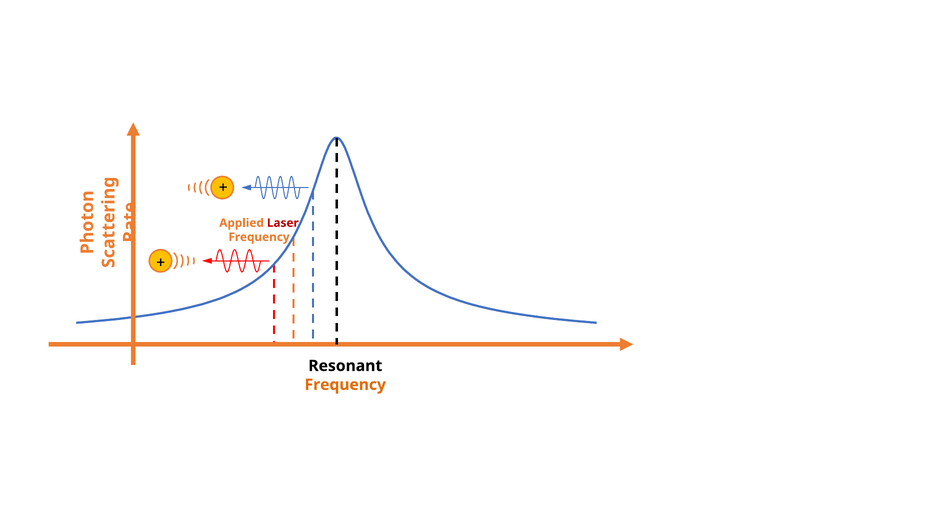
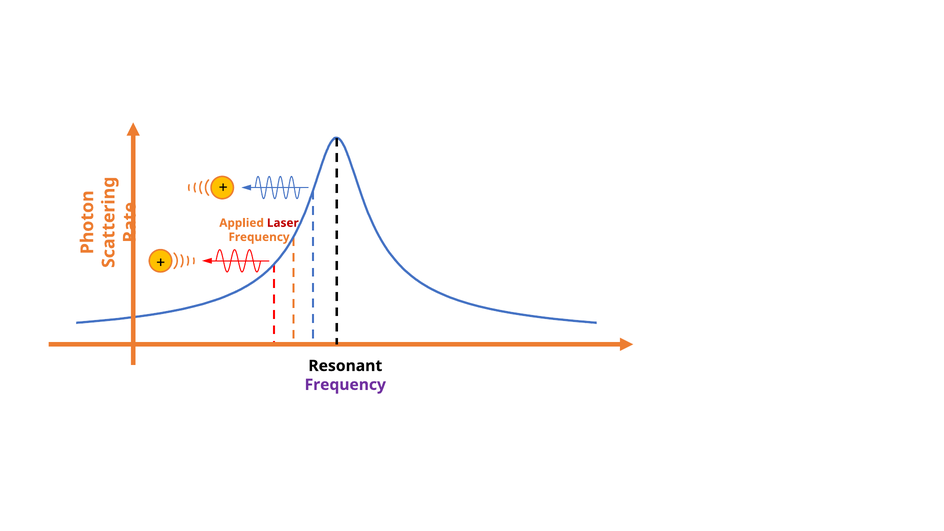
Frequency colour: orange -> purple (345, 385)
